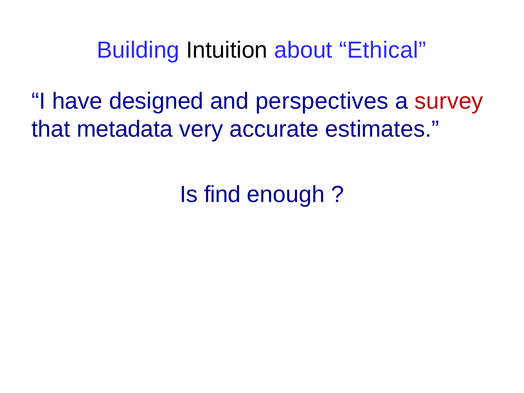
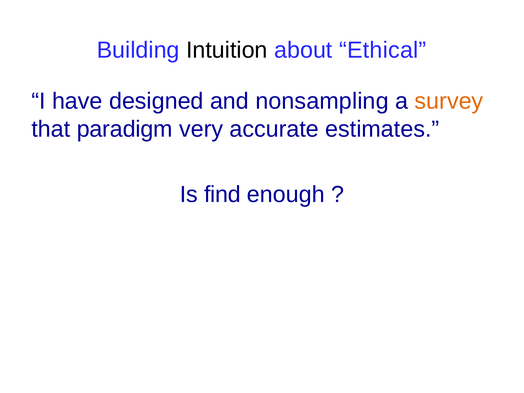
perspectives: perspectives -> nonsampling (322, 101)
survey colour: red -> orange (449, 101)
metadata: metadata -> paradigm (125, 129)
